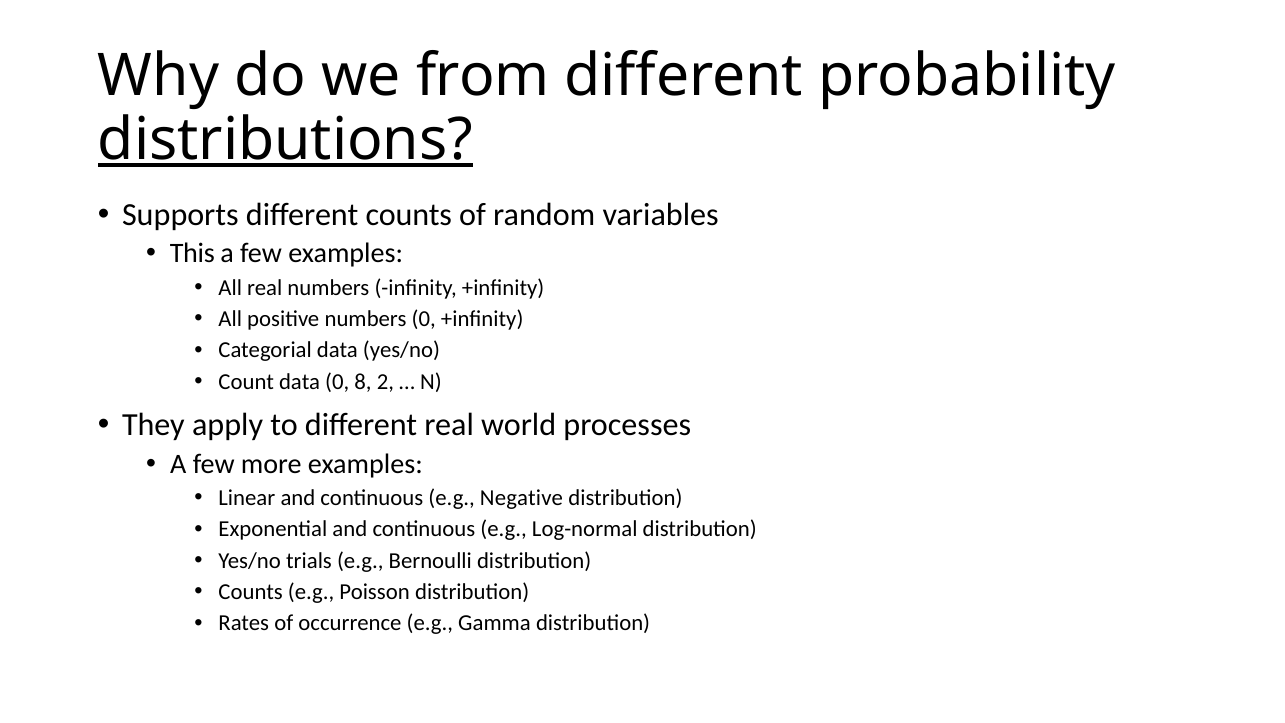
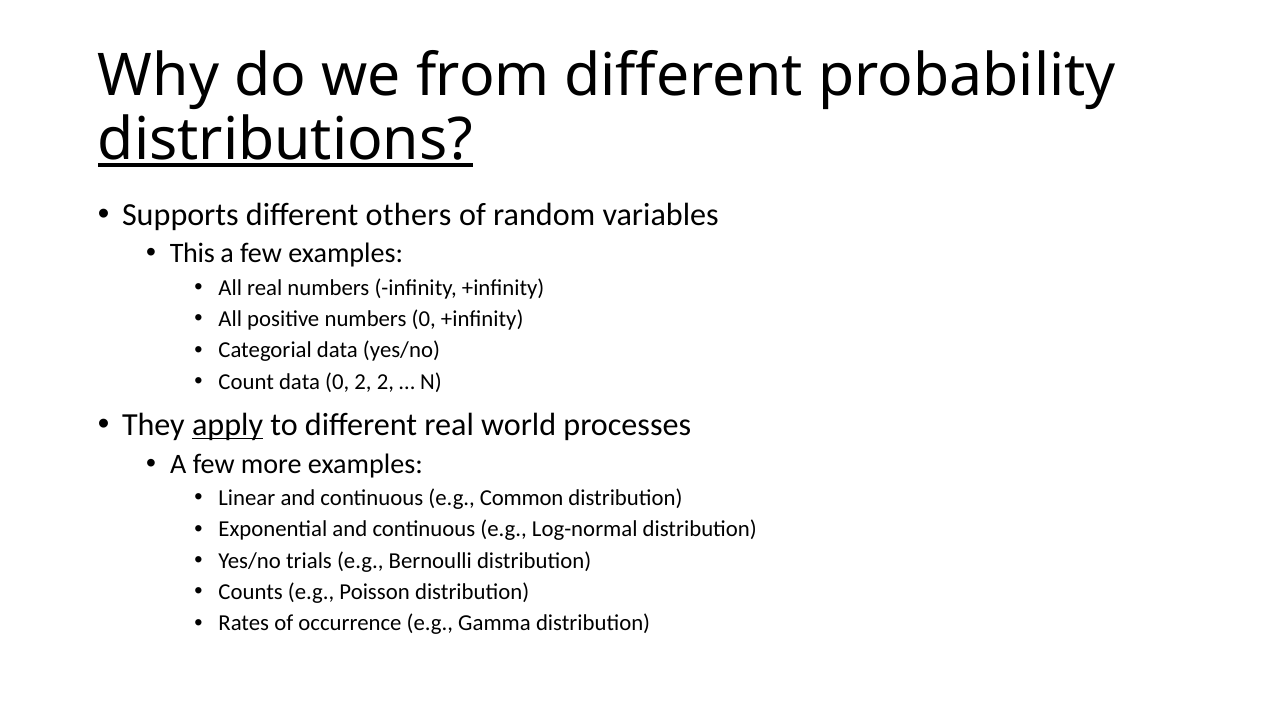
different counts: counts -> others (409, 214)
0 8: 8 -> 2 (363, 382)
apply underline: none -> present (228, 425)
Negative: Negative -> Common (522, 498)
